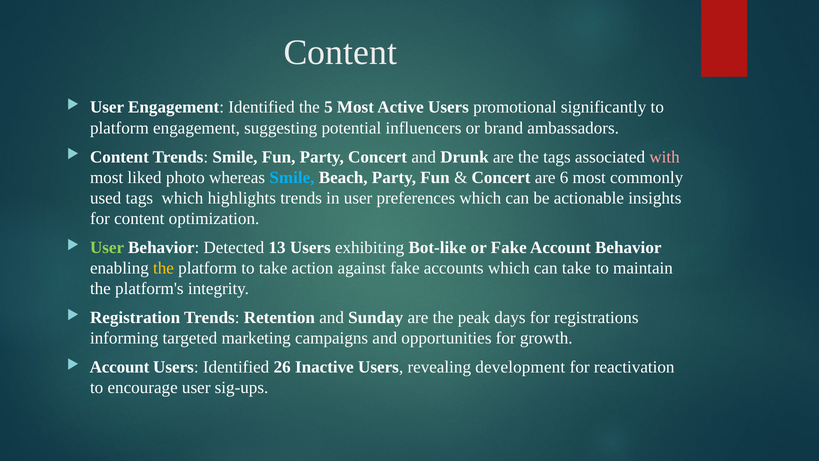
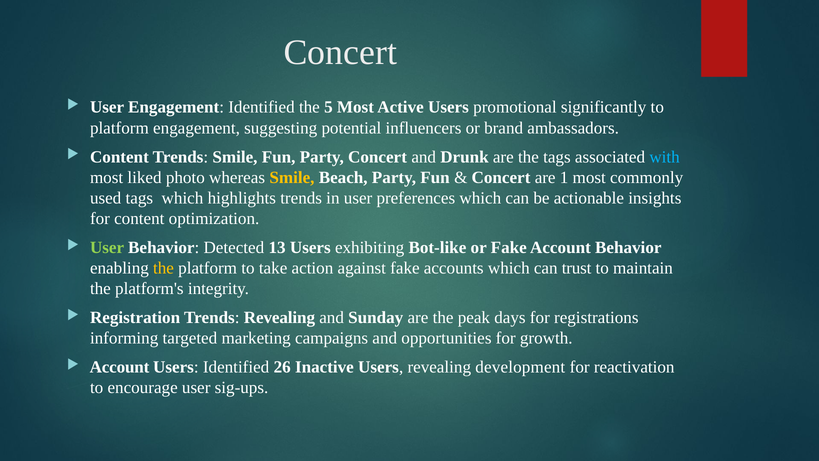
Content: Content -> Concert (340, 52)
with colour: pink -> light blue (665, 157)
Smile colour: light blue -> yellow (292, 177)
6: 6 -> 1 (564, 177)
can take: take -> trust (577, 268)
Trends Retention: Retention -> Revealing (279, 317)
